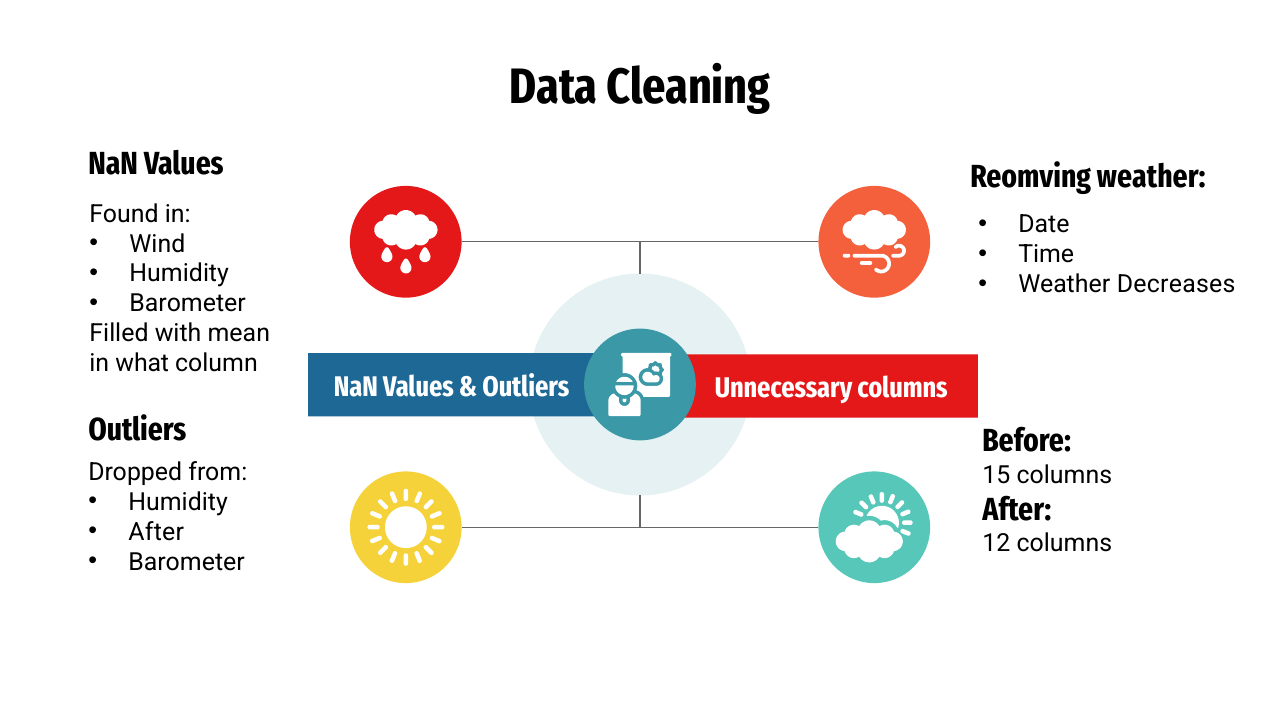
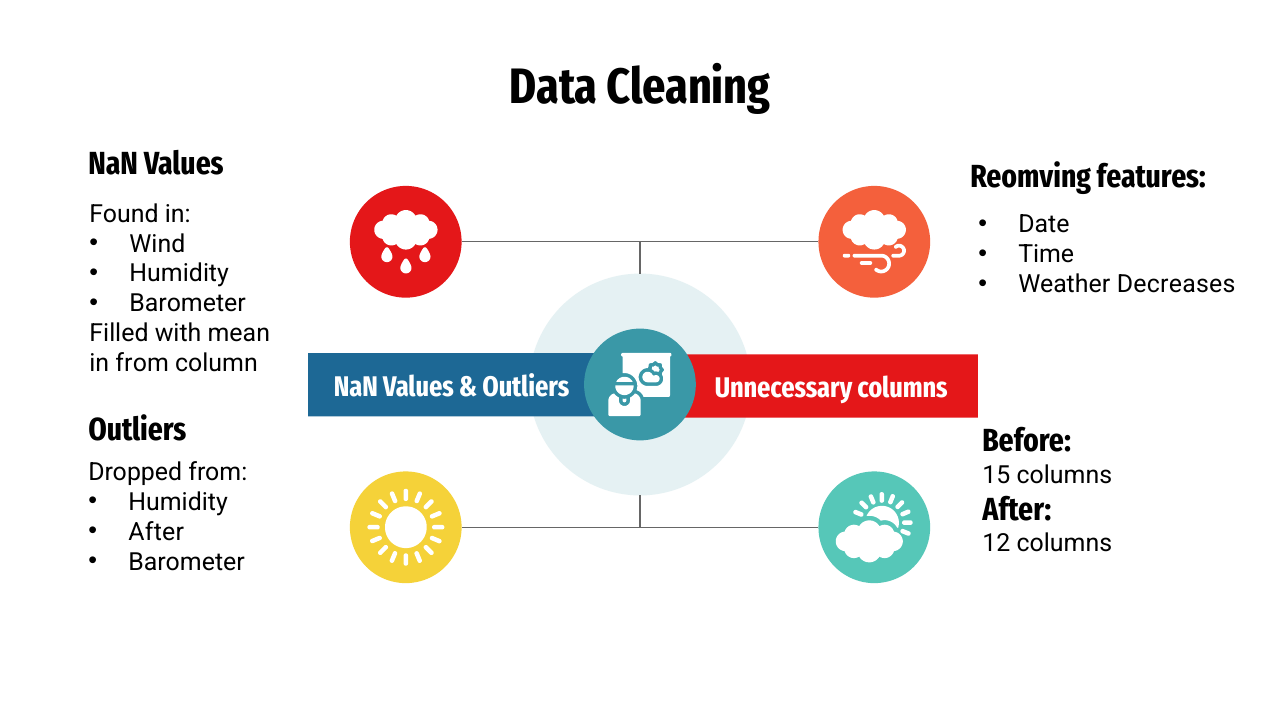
Reomving weather: weather -> features (1151, 177)
in what: what -> from (142, 363)
